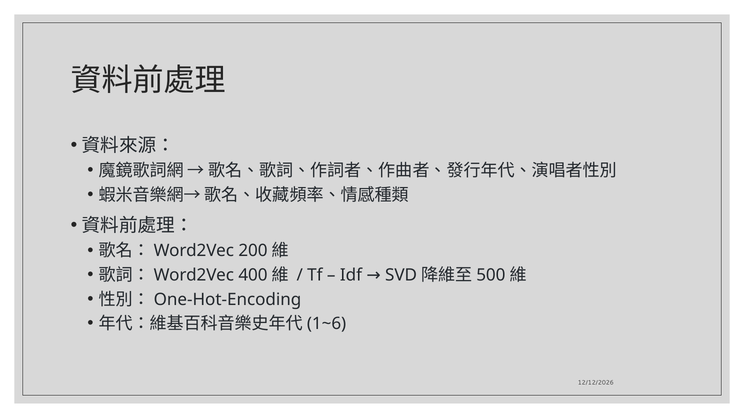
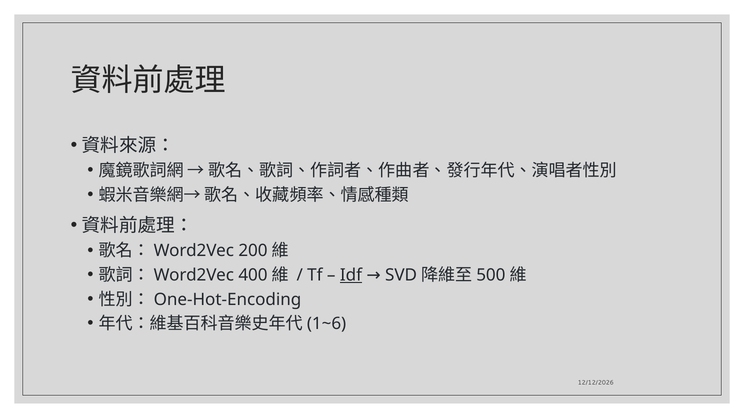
Idf underline: none -> present (351, 275)
